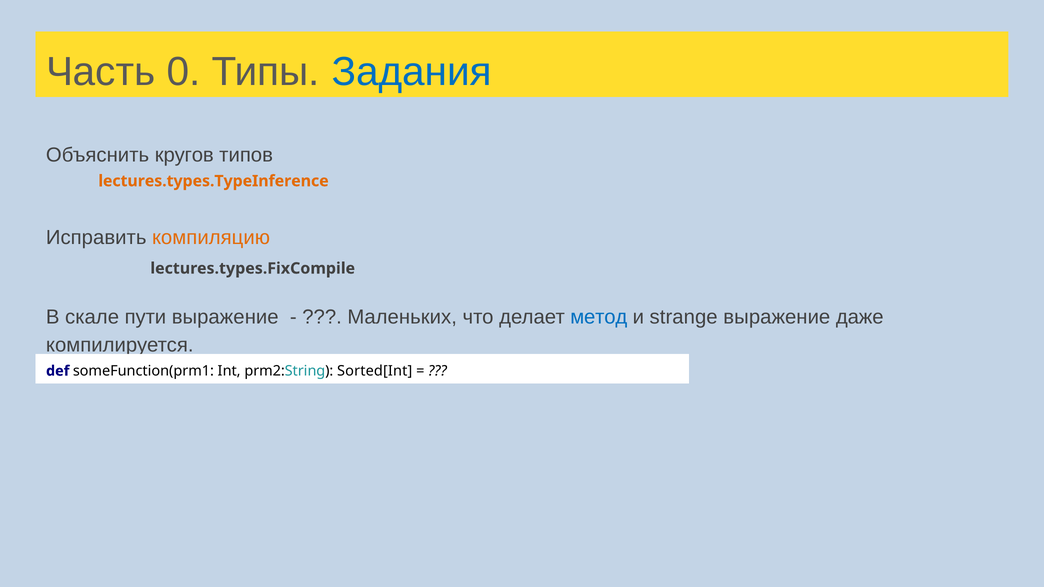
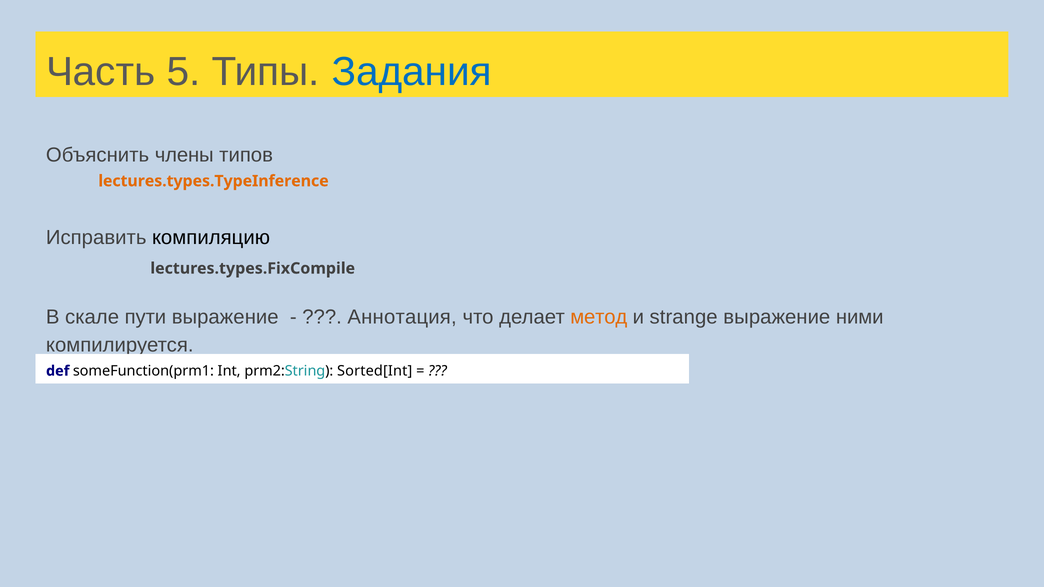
0: 0 -> 5 (184, 72)
кругов: кругов -> члены (184, 155)
компиляцию colour: orange -> black (211, 238)
Маленьких: Маленьких -> Аннотация (402, 317)
метод colour: blue -> orange (599, 317)
даже: даже -> ними (860, 317)
